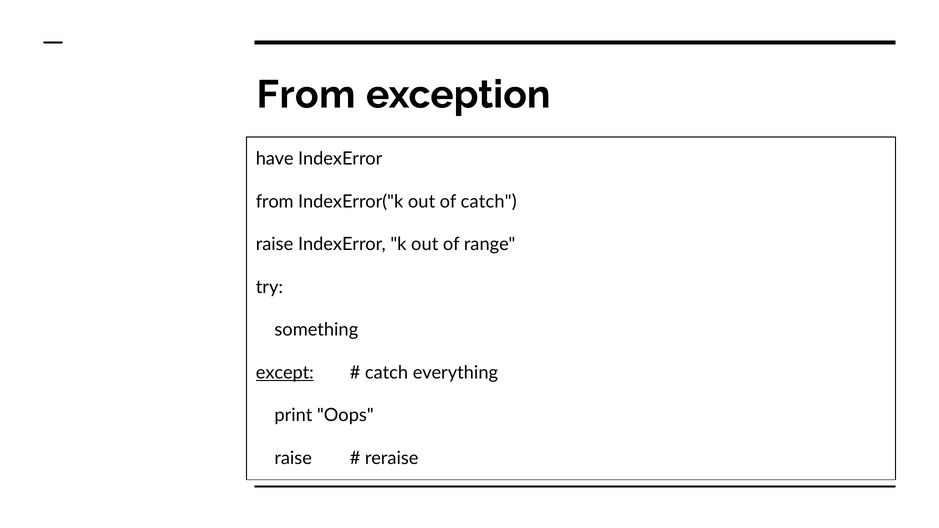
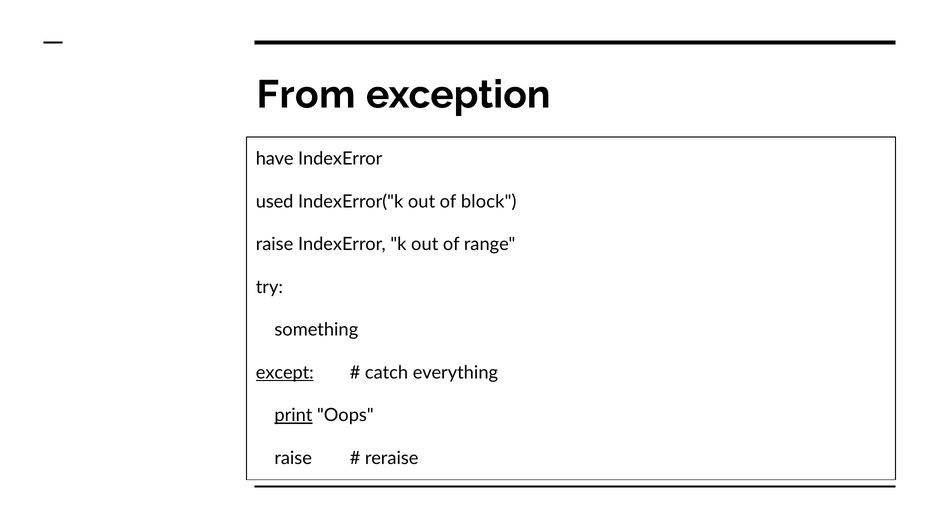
from: from -> used (275, 202)
of catch: catch -> block (489, 202)
print underline: none -> present (293, 416)
